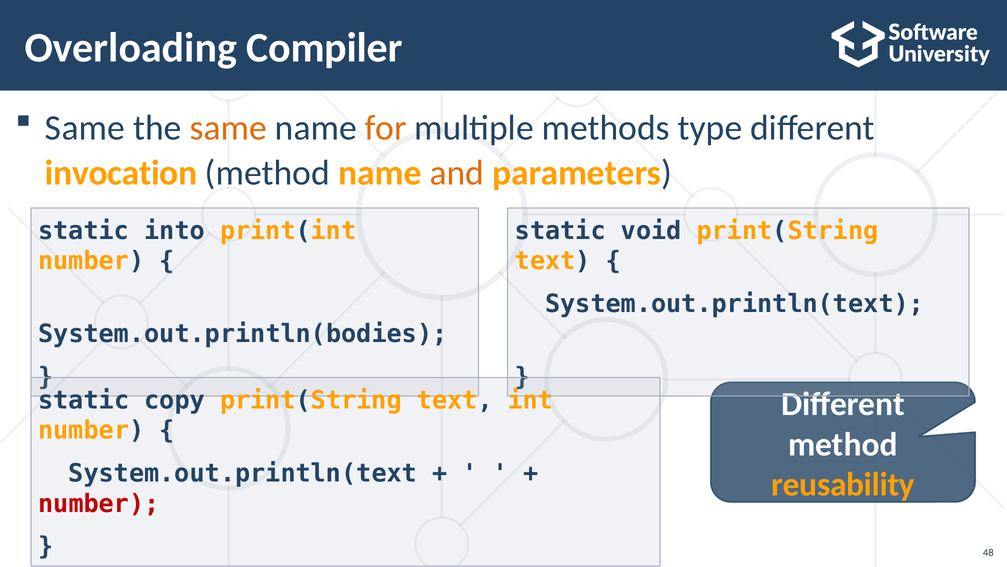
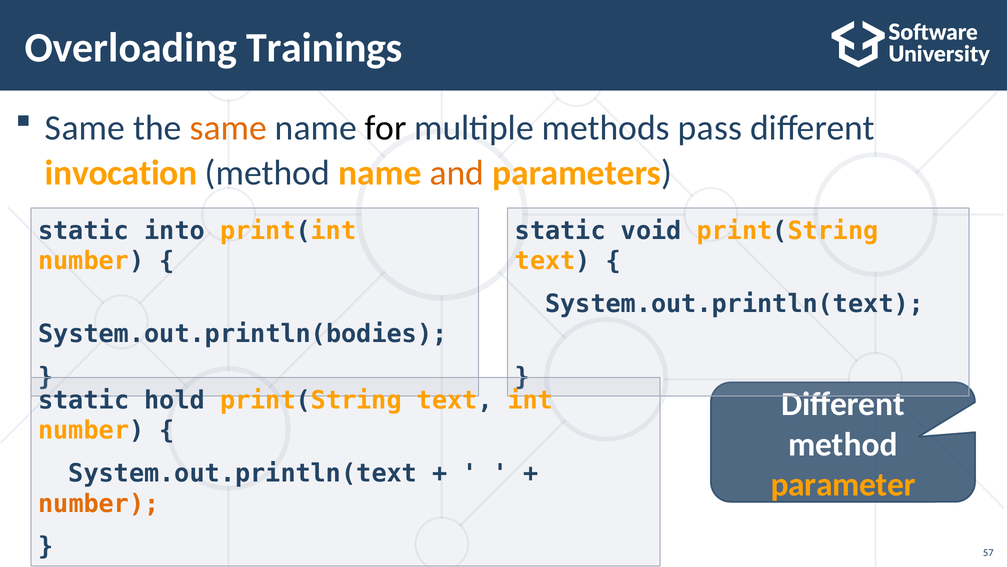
Compiler: Compiler -> Trainings (324, 48)
for colour: orange -> black (386, 128)
type: type -> pass (710, 128)
copy: copy -> hold (175, 400)
reusability: reusability -> parameter (843, 484)
number colour: red -> orange (99, 503)
48: 48 -> 57 (988, 552)
